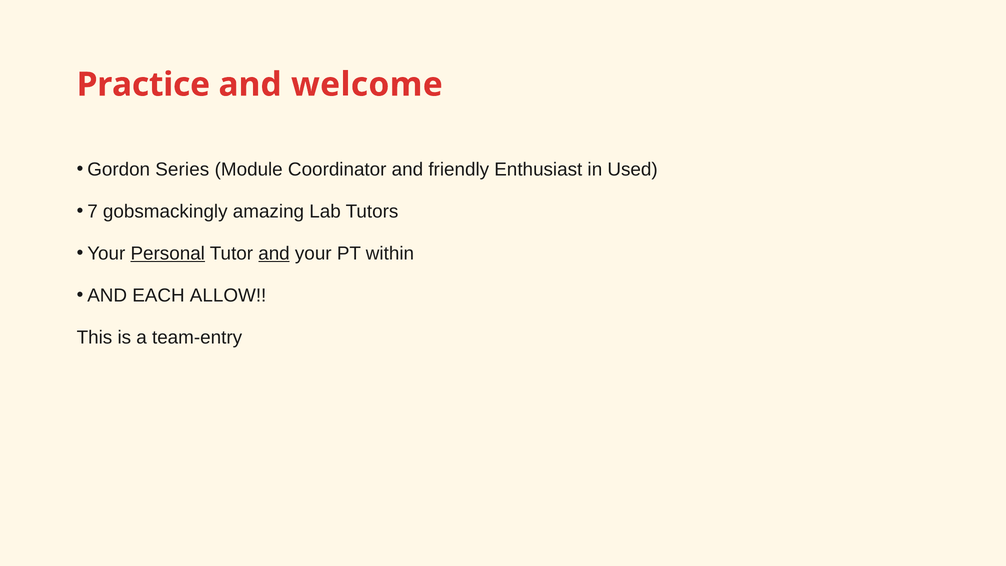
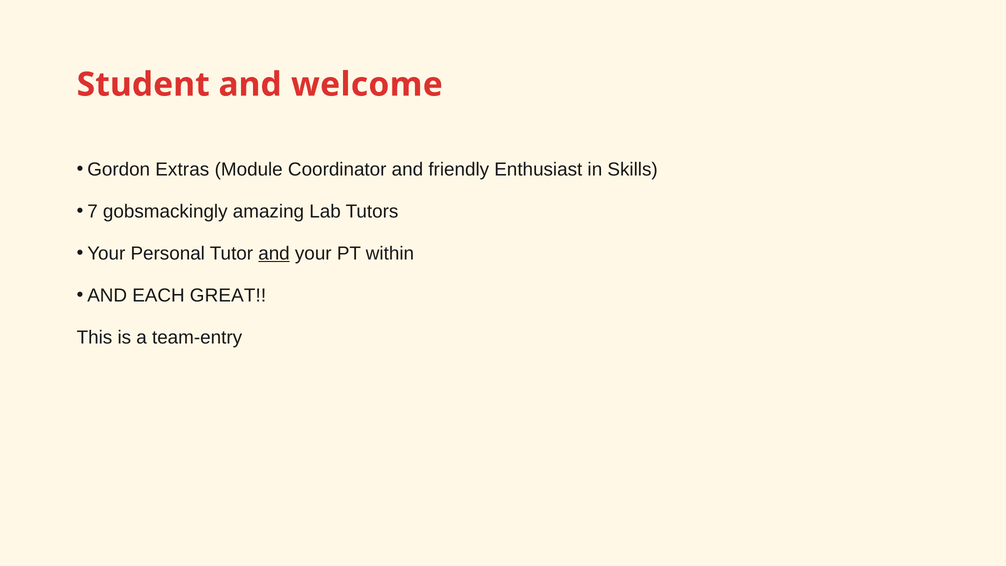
Practice: Practice -> Student (143, 85)
Series: Series -> Extras (182, 170)
Used: Used -> Skills (633, 170)
Personal underline: present -> none (168, 253)
ALLOW: ALLOW -> GREAT (228, 295)
